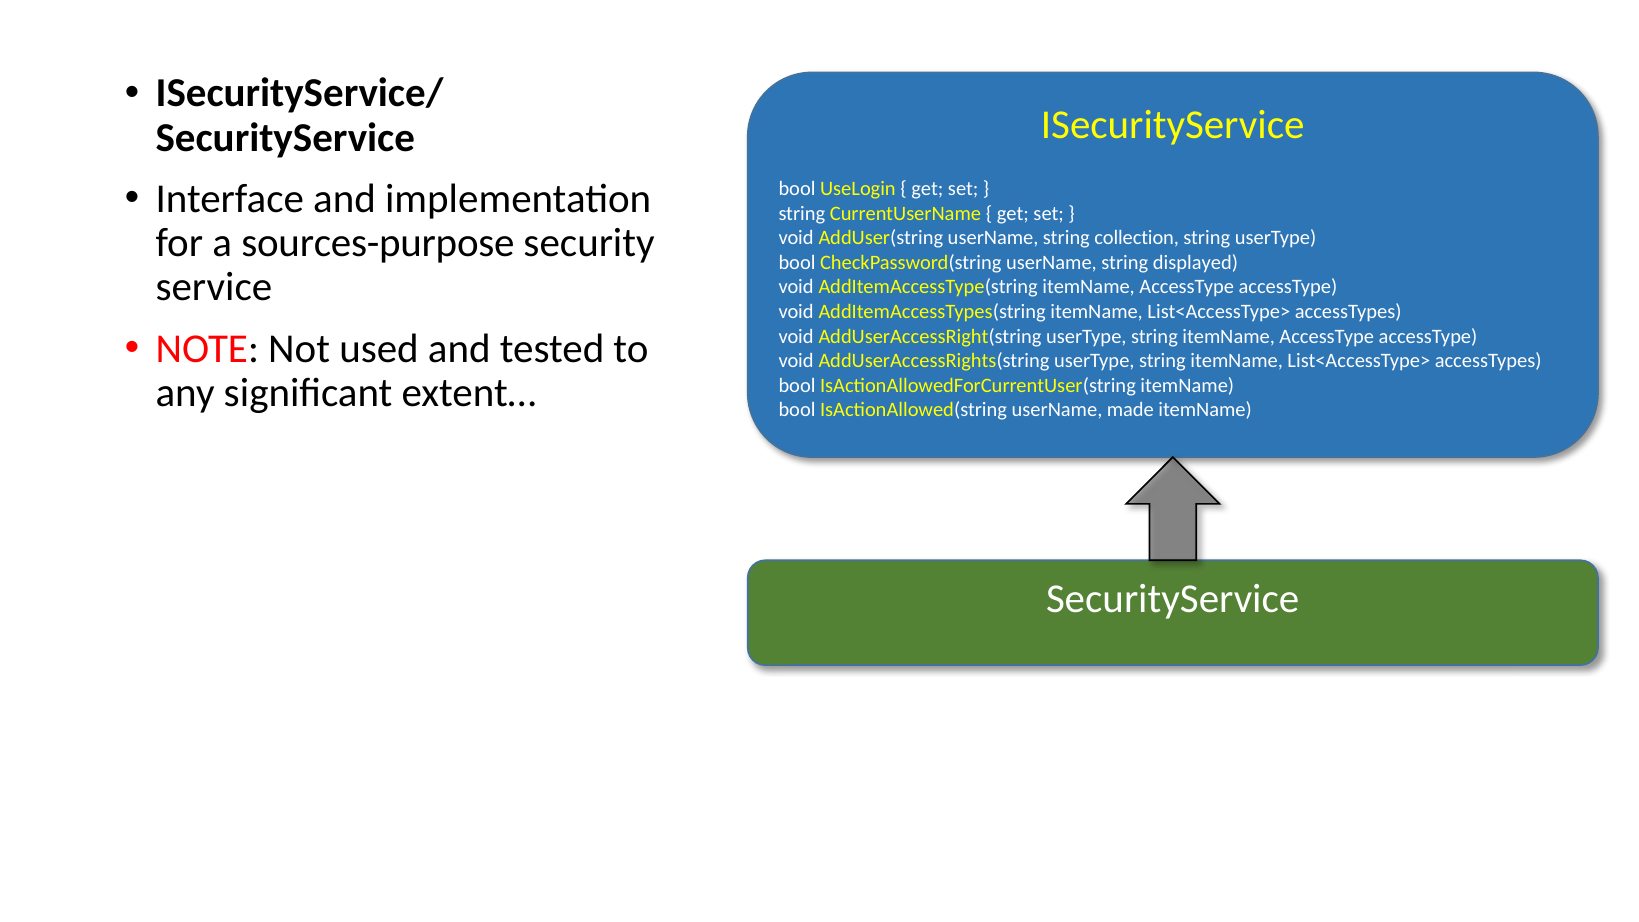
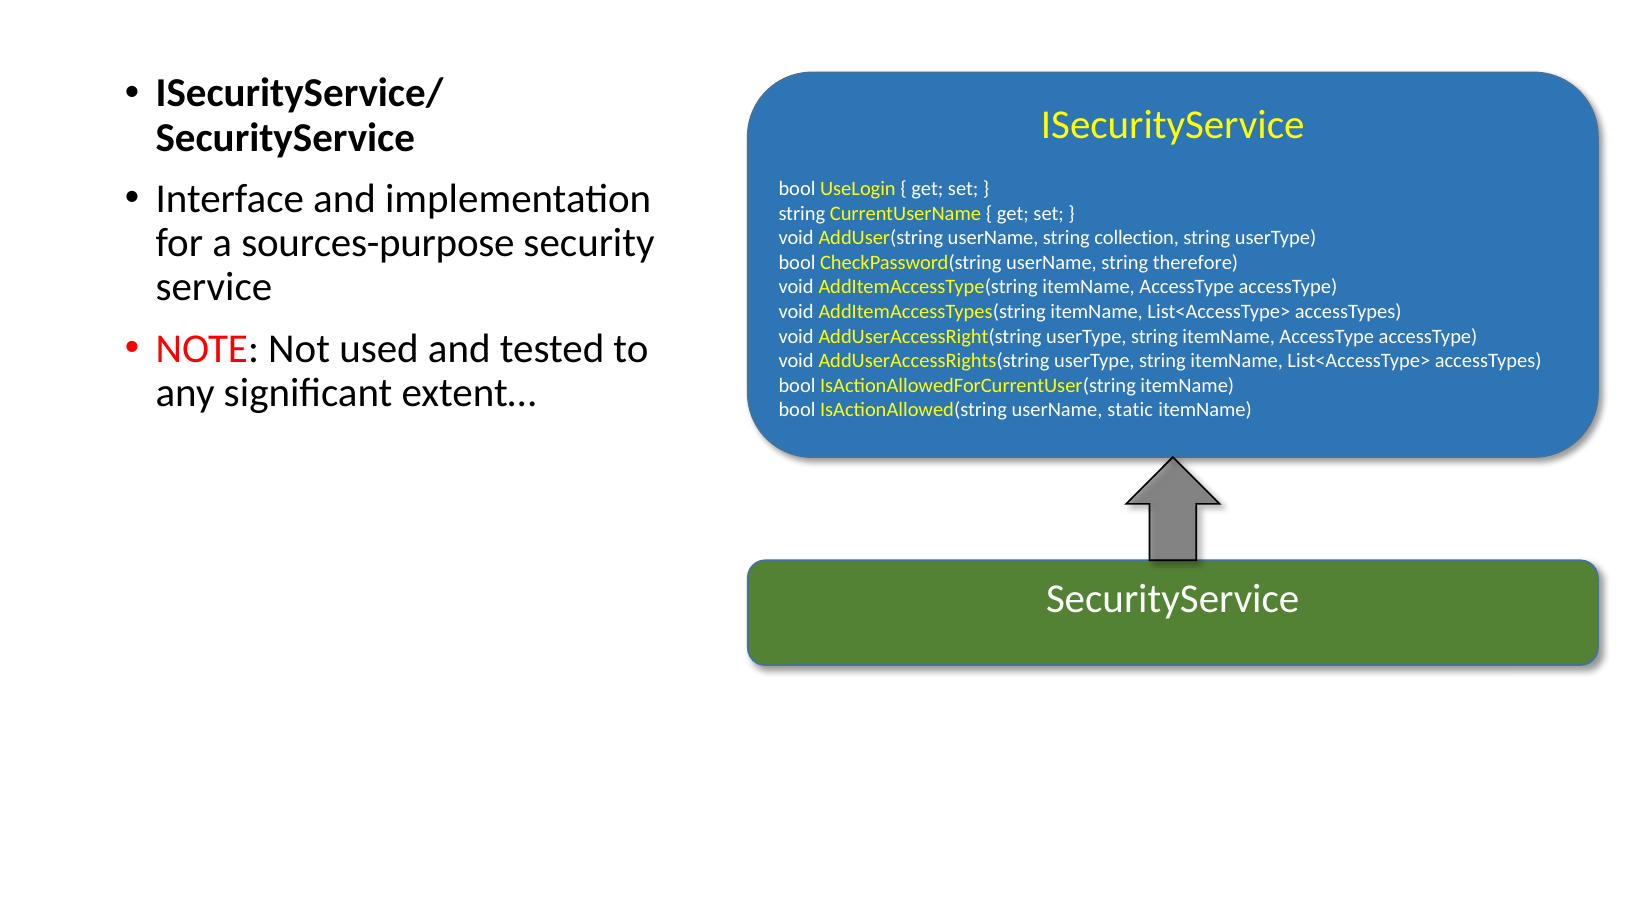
displayed: displayed -> therefore (1195, 263)
made: made -> static (1130, 410)
